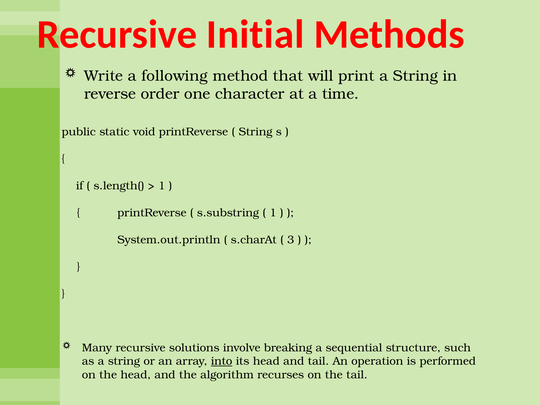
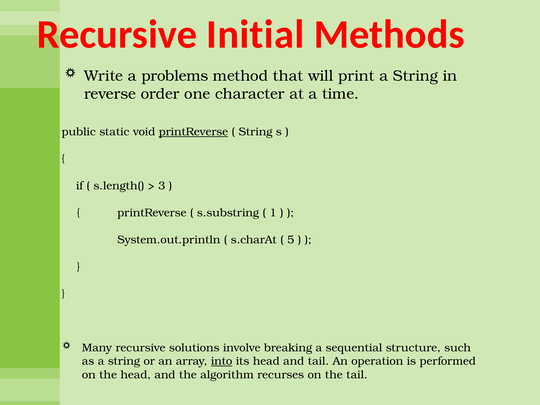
following: following -> problems (175, 76)
printReverse underline: none -> present (193, 132)
1: 1 -> 3 (162, 186)
3: 3 -> 5 (291, 240)
